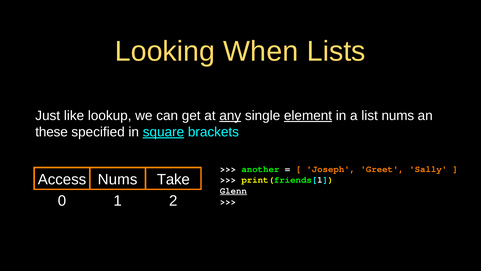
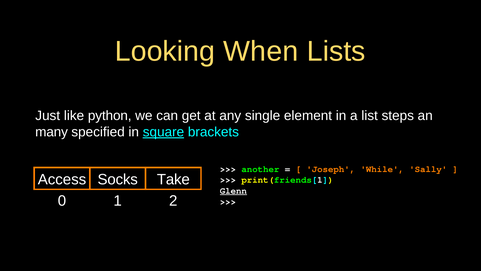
lookup: lookup -> python (110, 116)
any underline: present -> none (230, 116)
element underline: present -> none (308, 116)
list nums: nums -> steps (398, 116)
these: these -> many (52, 132)
Greet: Greet -> While (382, 169)
Nums: Nums -> Socks (118, 179)
